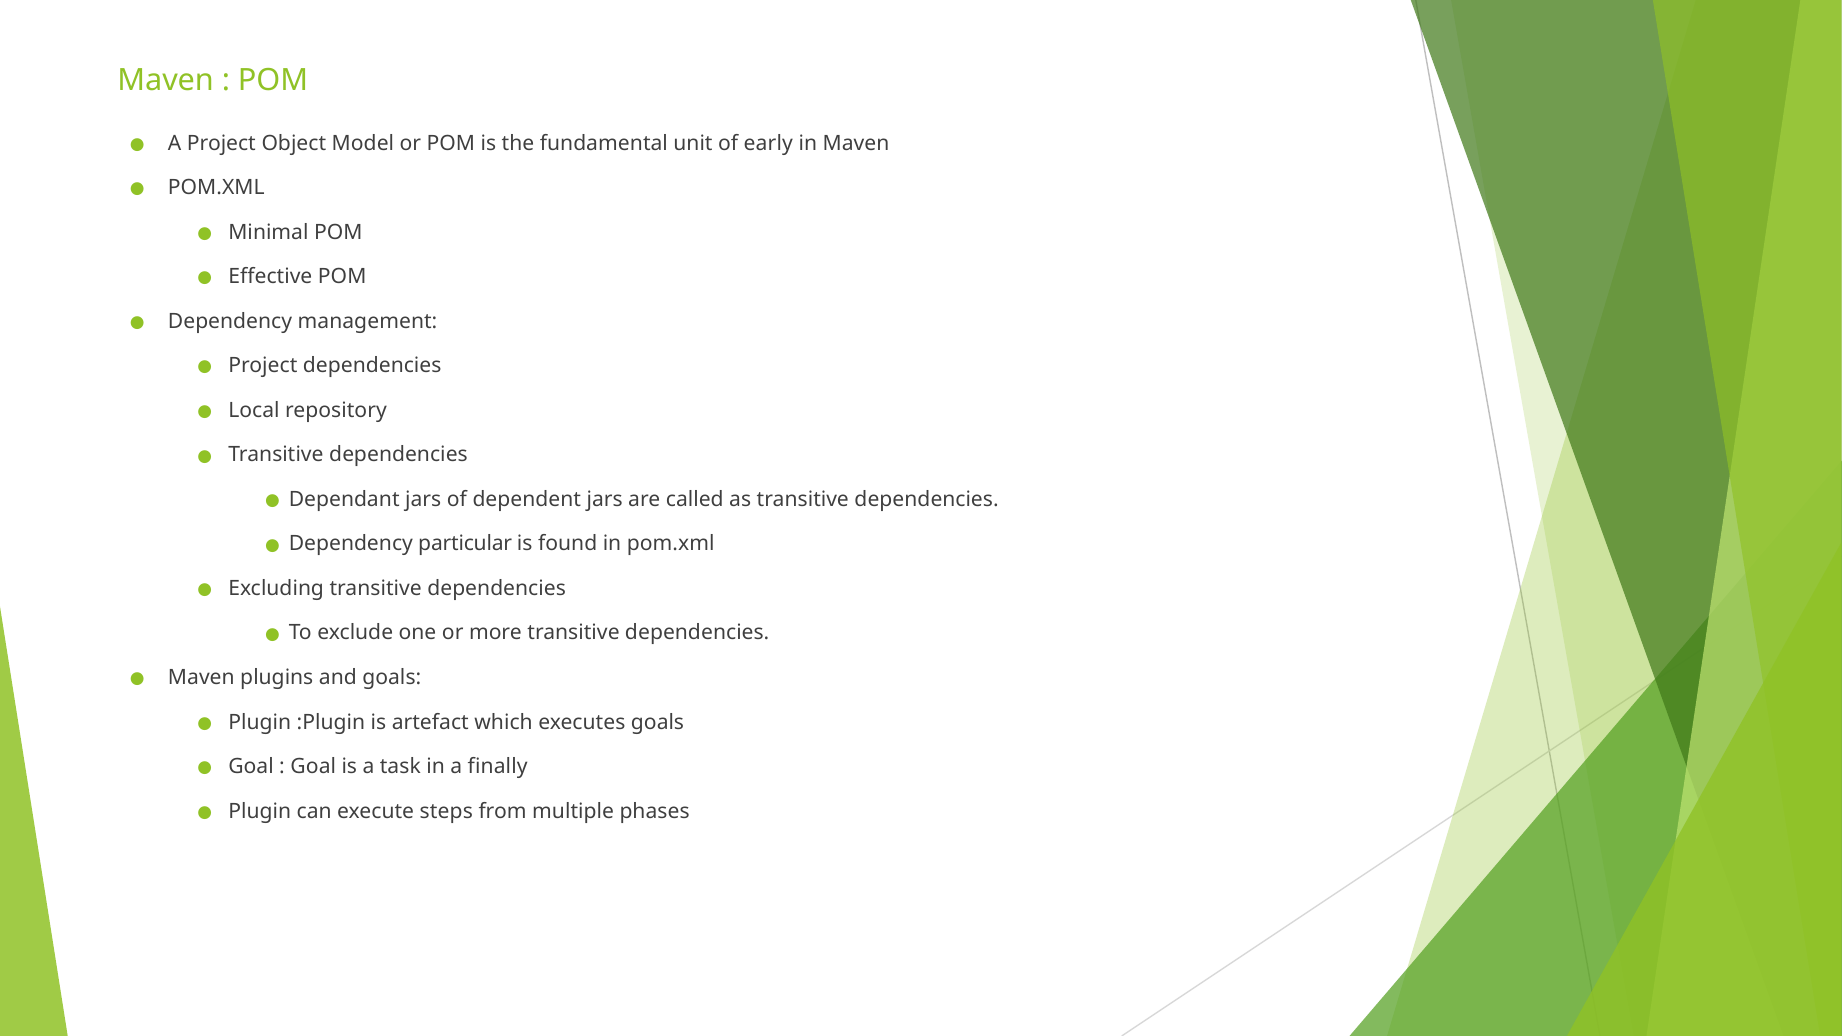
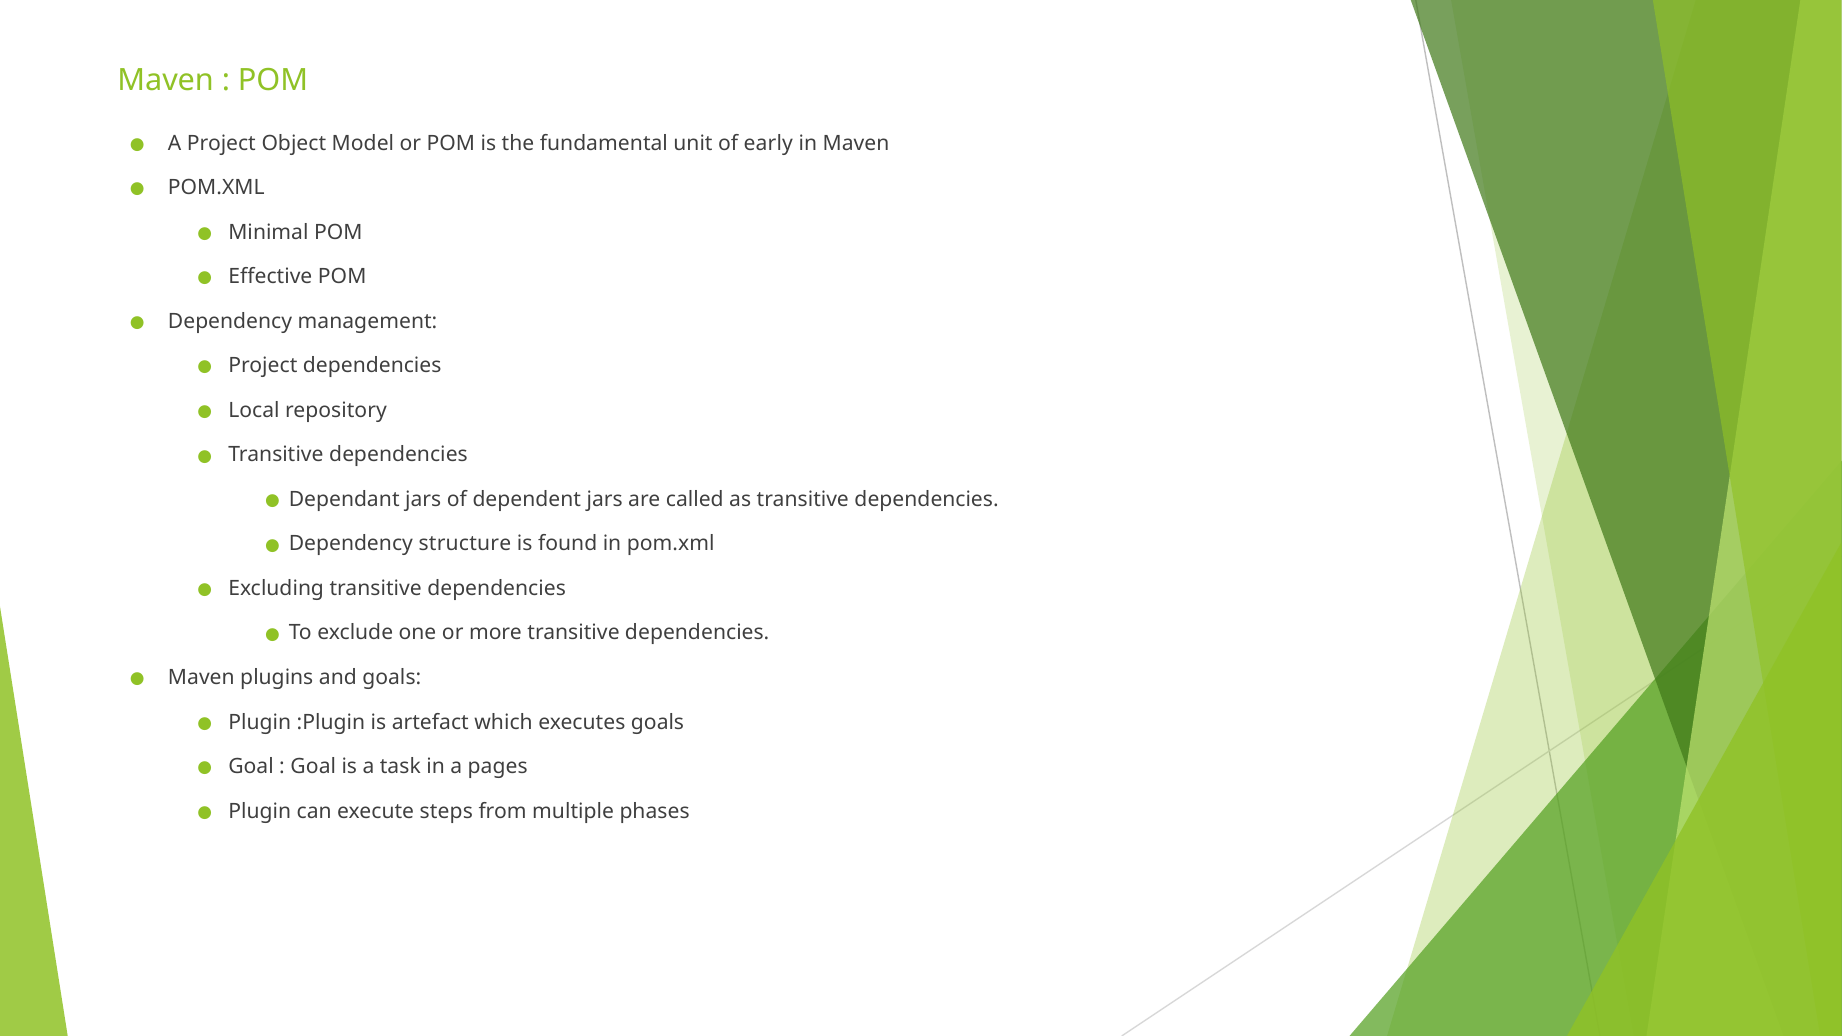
particular: particular -> structure (465, 544)
finally: finally -> pages (498, 767)
